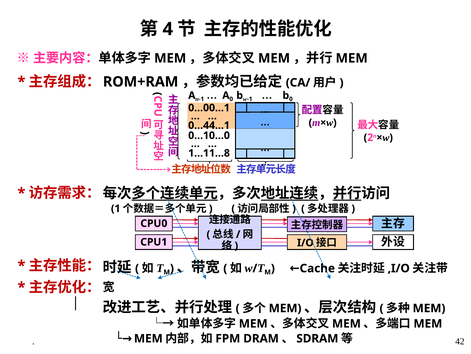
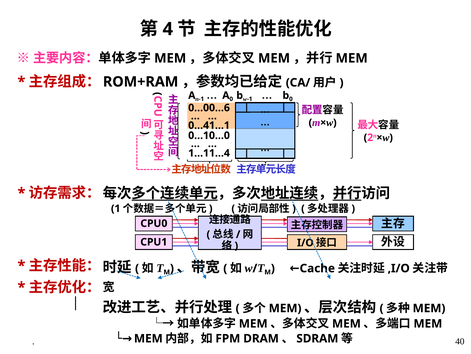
0…00…1: 0…00…1 -> 0…00…6 (209, 108)
0…44…1: 0…44…1 -> 0…41…1 (209, 125)
1…11…8: 1…11…8 -> 1…11…4 (209, 153)
42: 42 -> 40 (460, 341)
